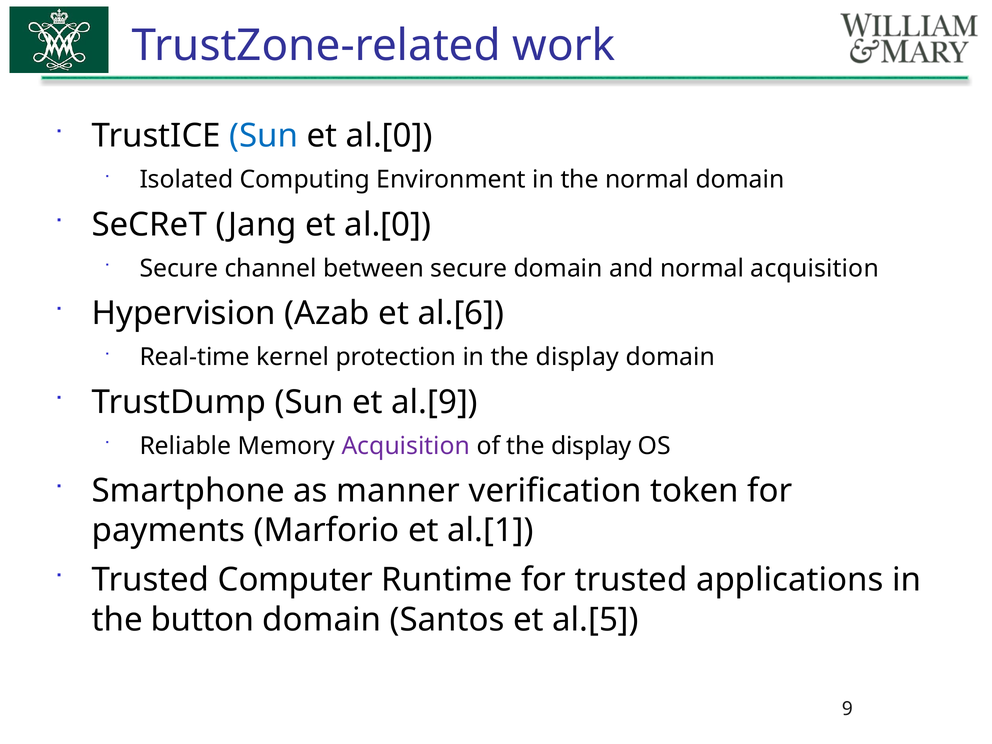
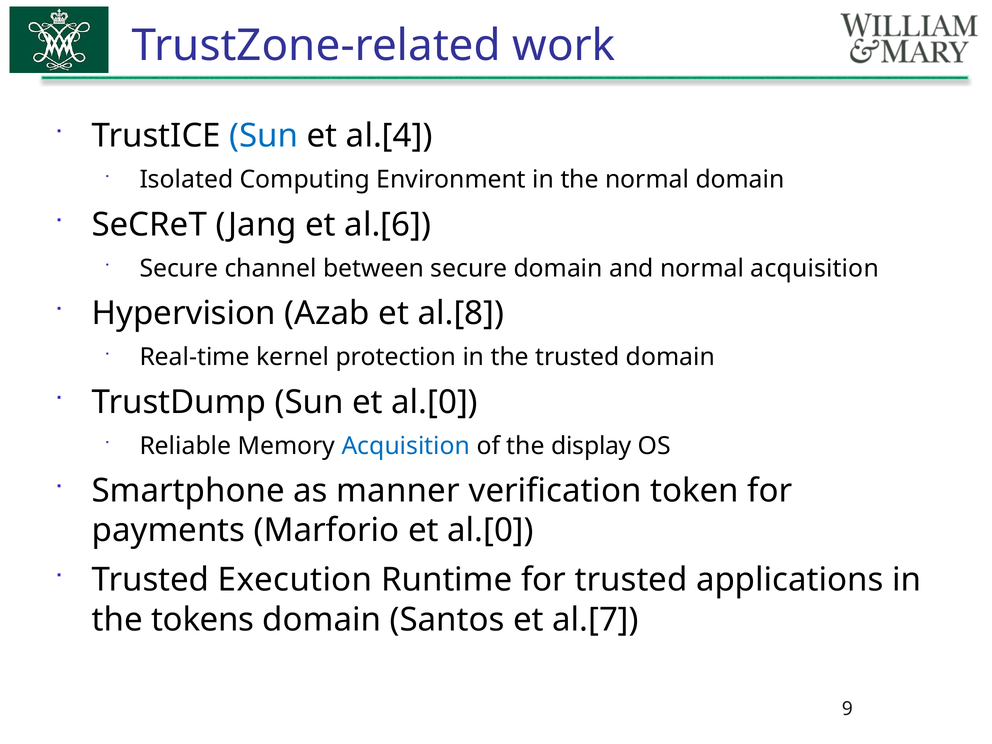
al.[0: al.[0 -> al.[4 (389, 136)
Jang et al.[0: al.[0 -> al.[6 (388, 225)
al.[6: al.[6 -> al.[8 (461, 313)
in the display: display -> trusted (577, 357)
Sun et al.[9: al.[9 -> al.[0 (435, 402)
Acquisition colour: purple -> blue (406, 446)
Marforio et al.[1: al.[1 -> al.[0 (490, 531)
Computer: Computer -> Execution (295, 580)
button: button -> tokens (203, 620)
al.[5: al.[5 -> al.[7 (596, 620)
